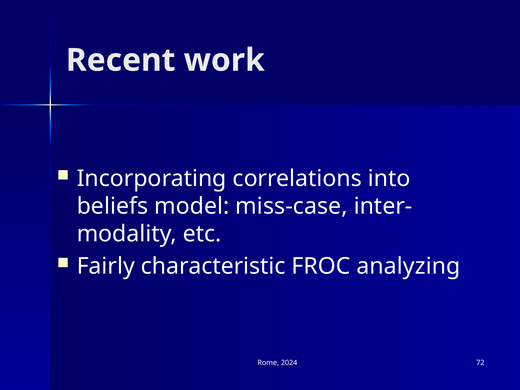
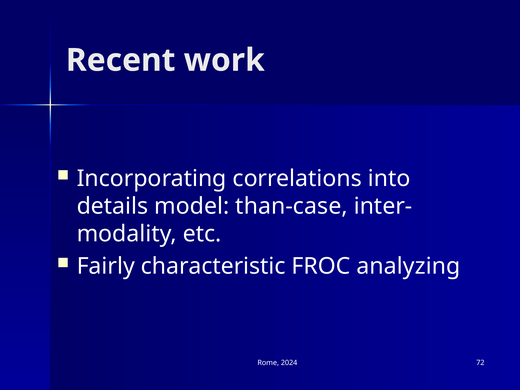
beliefs: beliefs -> details (112, 206)
miss-case: miss-case -> than-case (291, 206)
